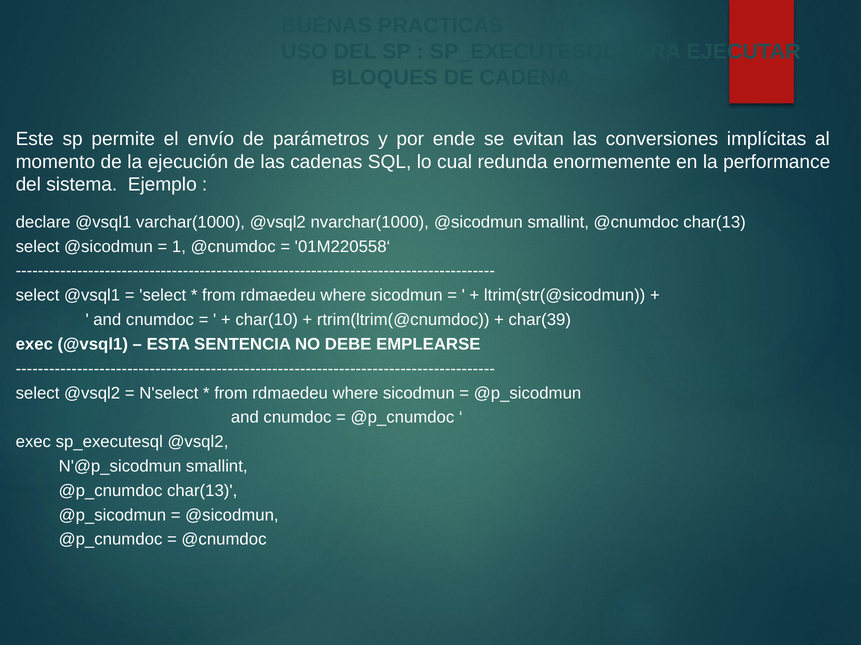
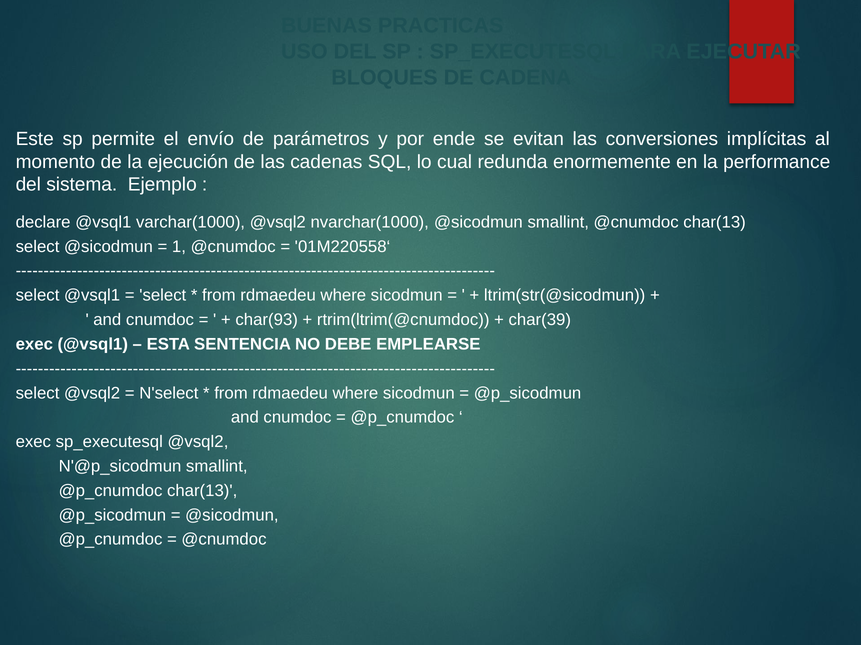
char(10: char(10 -> char(93 (267, 320)
